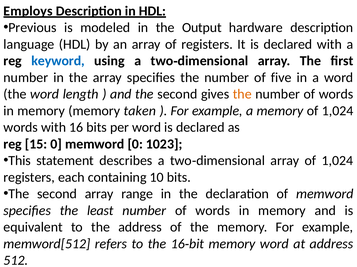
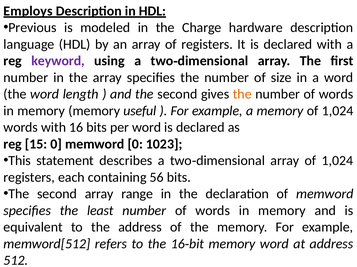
Output: Output -> Charge (202, 28)
keyword colour: blue -> purple (58, 61)
five: five -> size (281, 78)
taken: taken -> useful (140, 111)
10: 10 -> 56 (157, 178)
